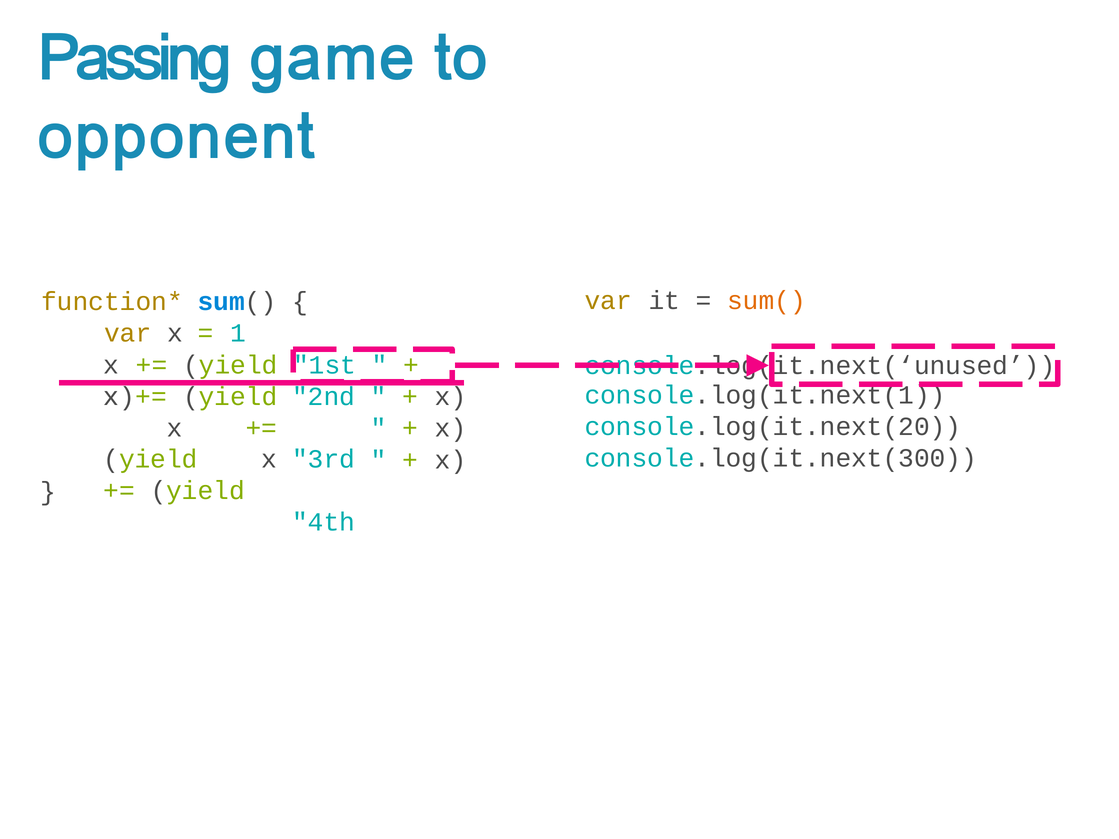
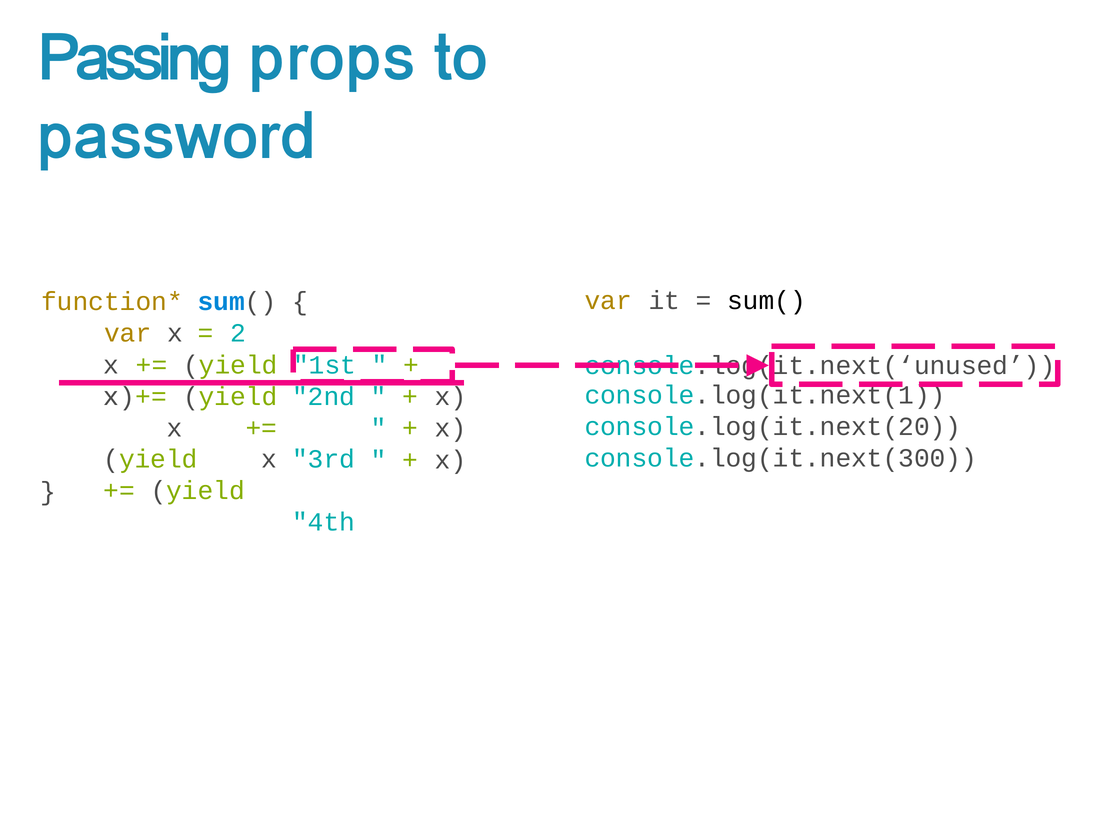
game: game -> props (332, 58)
opponent: opponent -> password (177, 137)
sum( colour: orange -> black (767, 301)
1: 1 -> 2 (238, 333)
